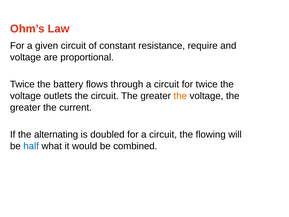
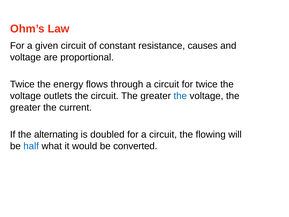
require: require -> causes (203, 46)
battery: battery -> energy (68, 84)
the colour: orange -> blue (180, 96)
combined: combined -> converted (135, 146)
